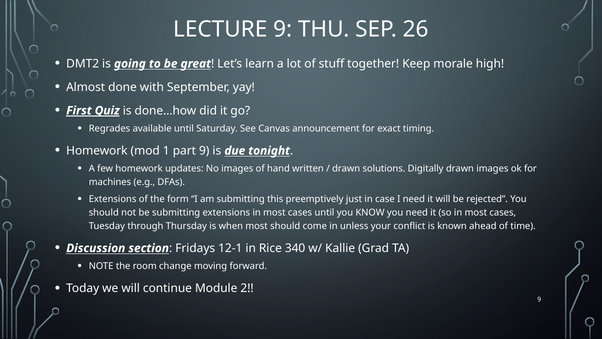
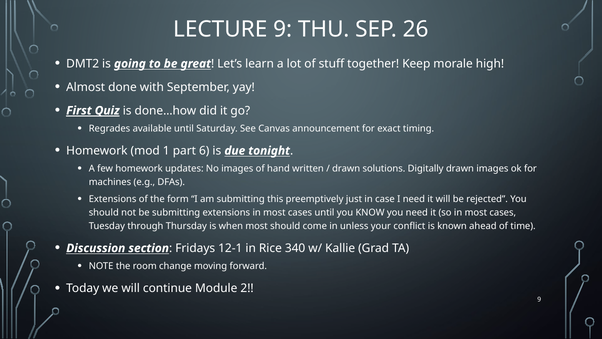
part 9: 9 -> 6 (204, 151)
